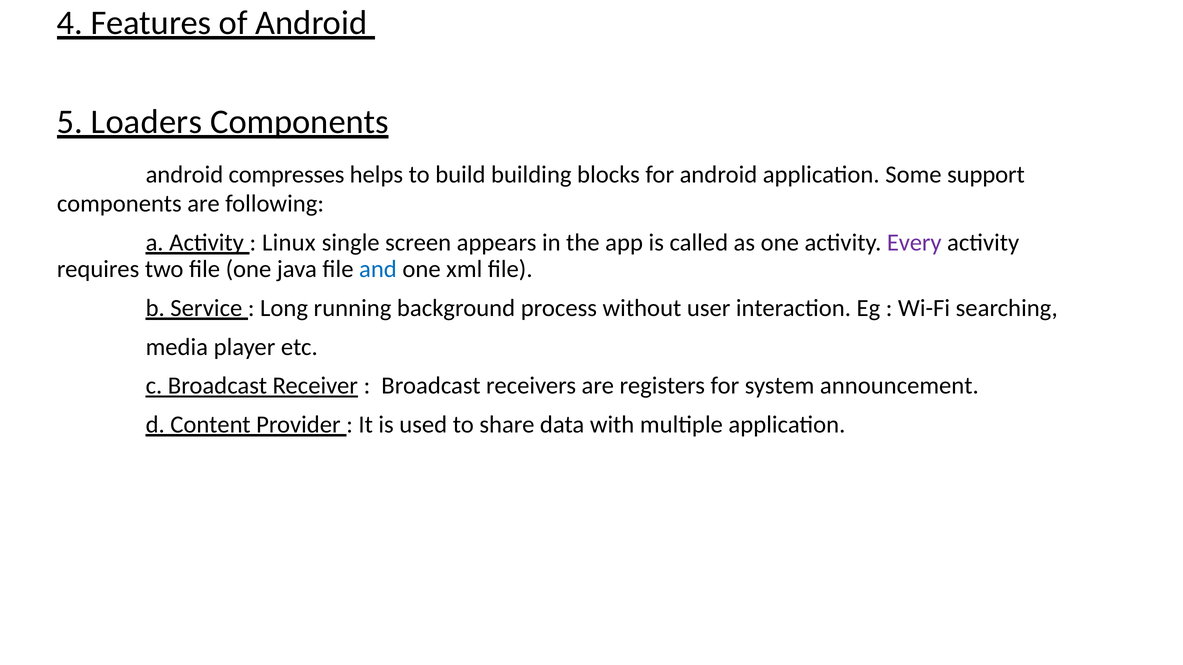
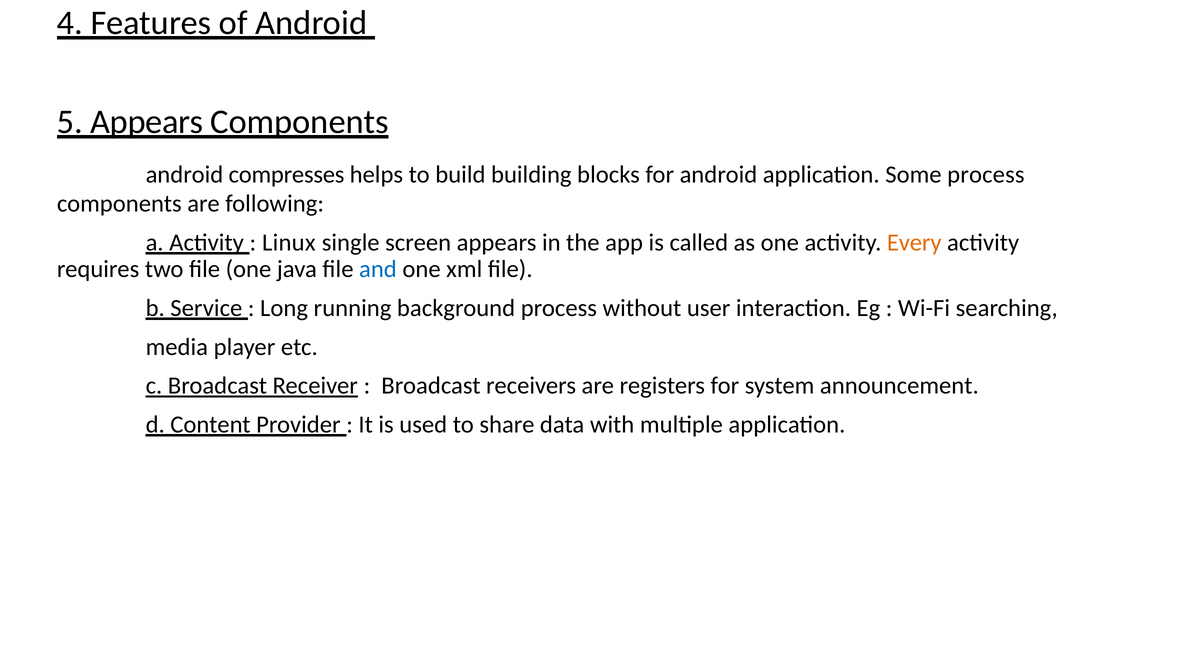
5 Loaders: Loaders -> Appears (147, 122)
Some support: support -> process (986, 175)
Every colour: purple -> orange (914, 243)
